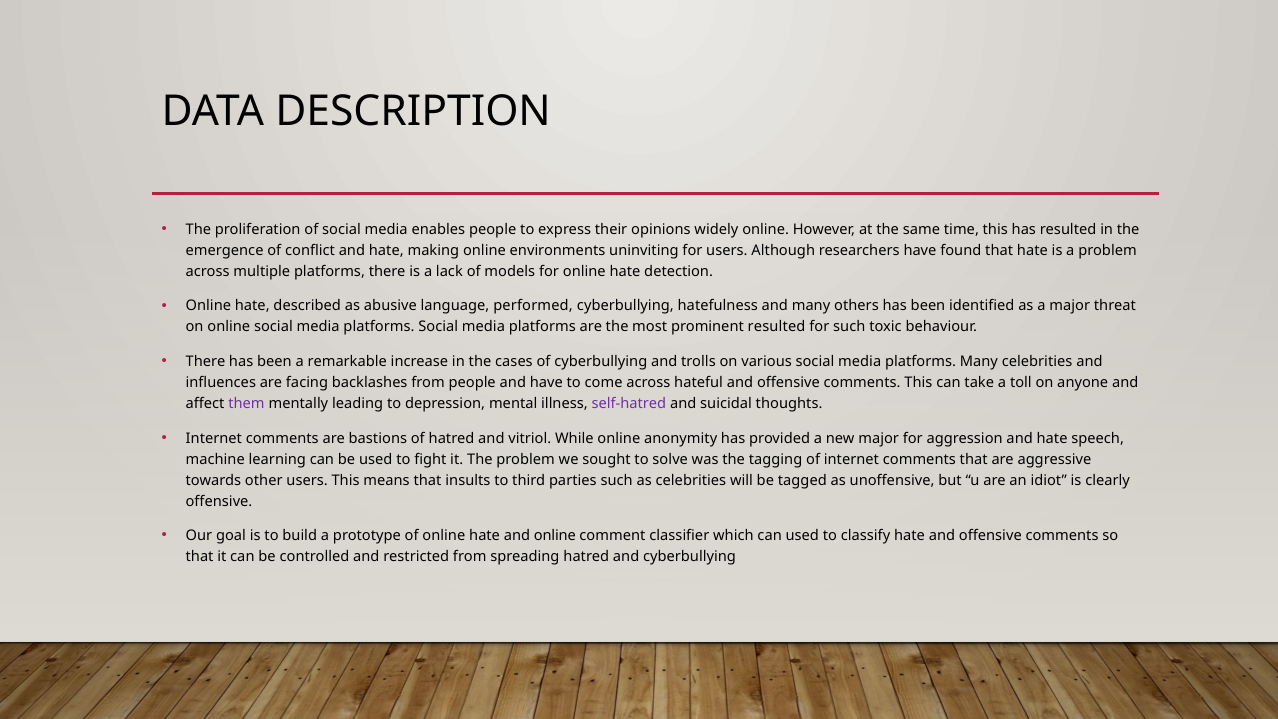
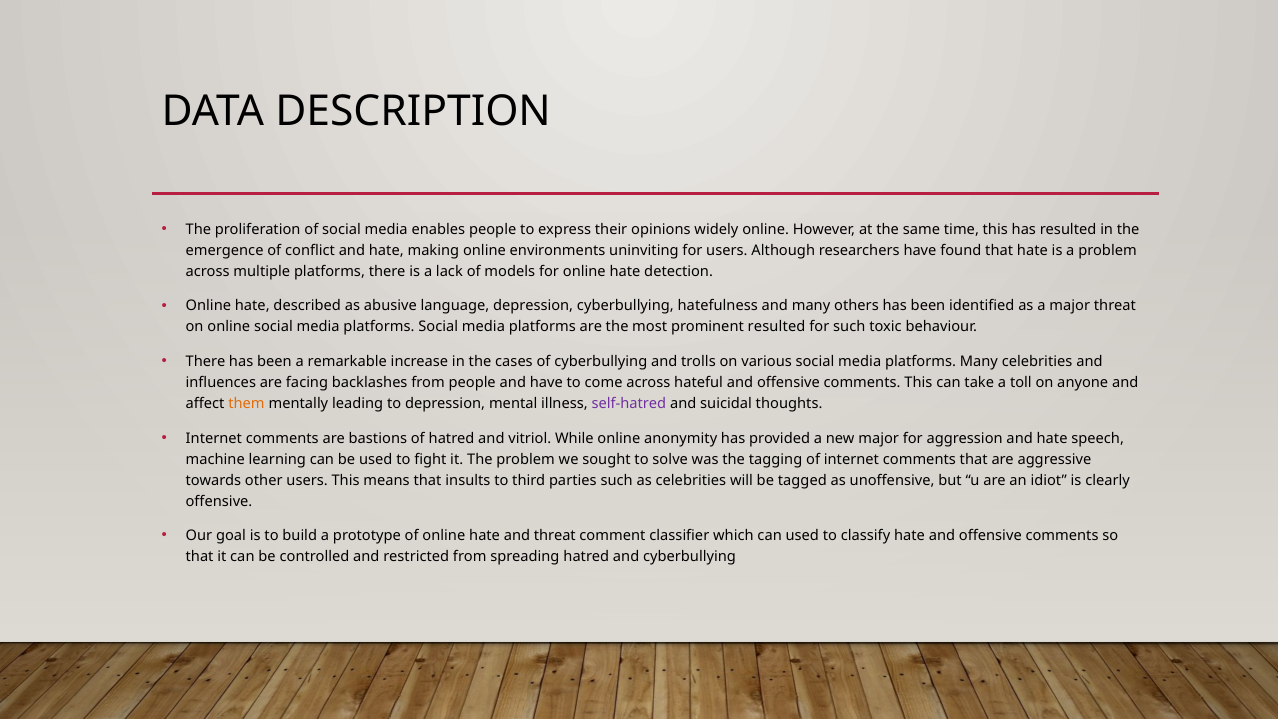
language performed: performed -> depression (533, 306)
them colour: purple -> orange (246, 404)
and online: online -> threat (555, 536)
